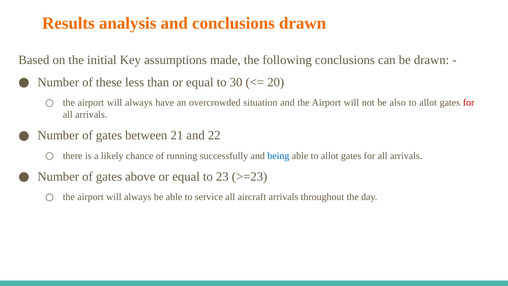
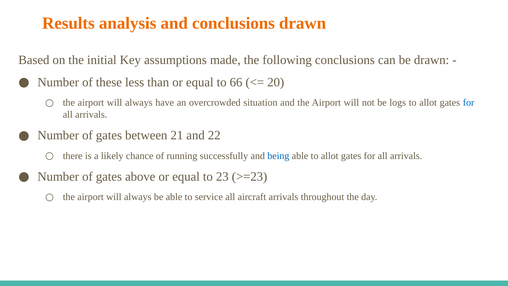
30: 30 -> 66 (236, 82)
also: also -> logs (398, 103)
for colour: red -> blue (469, 103)
